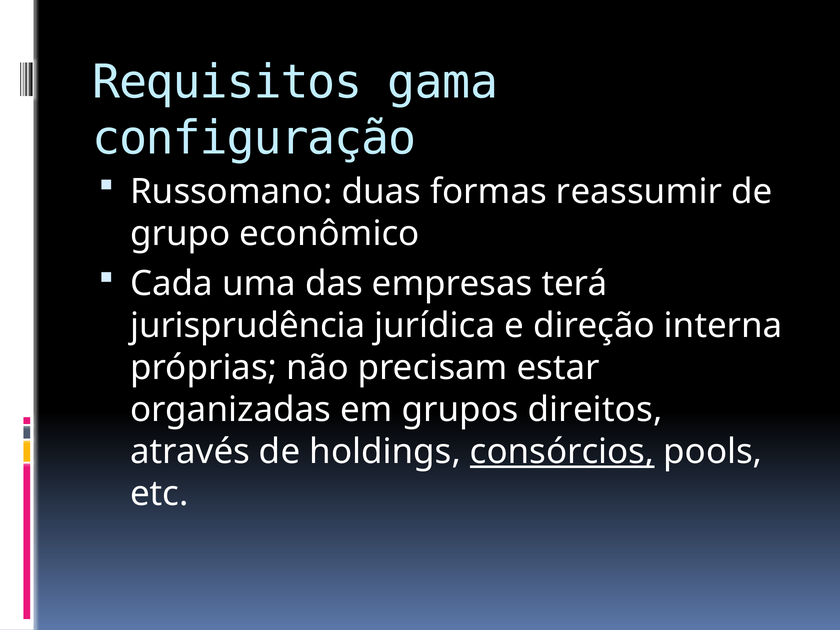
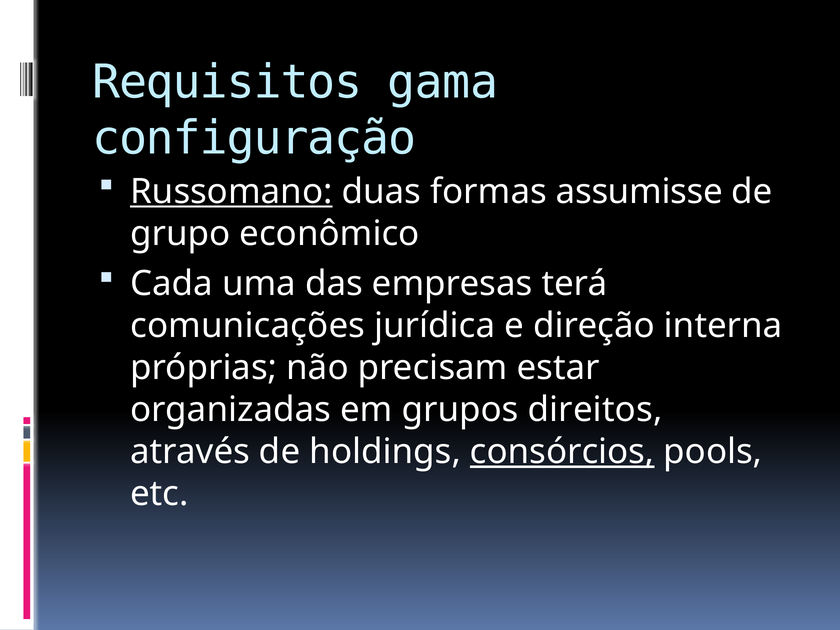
Russomano underline: none -> present (231, 192)
reassumir: reassumir -> assumisse (639, 192)
jurisprudência: jurisprudência -> comunicações (248, 326)
